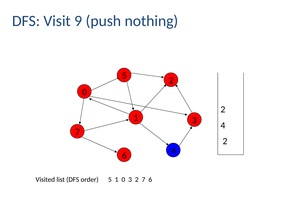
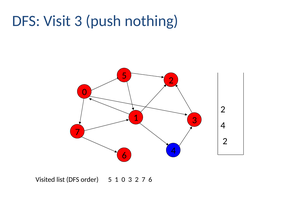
Visit 9: 9 -> 3 (78, 21)
